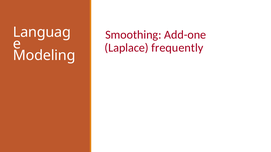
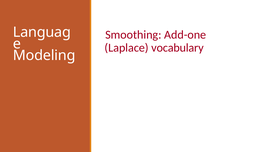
frequently: frequently -> vocabulary (177, 48)
